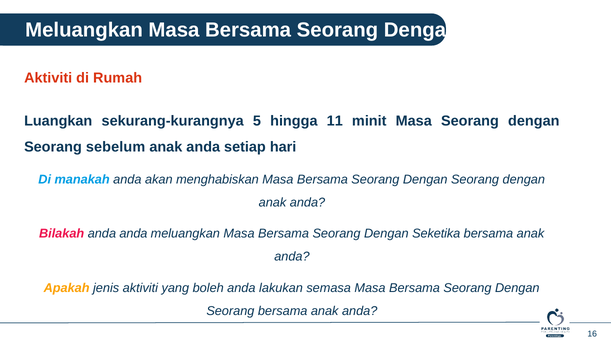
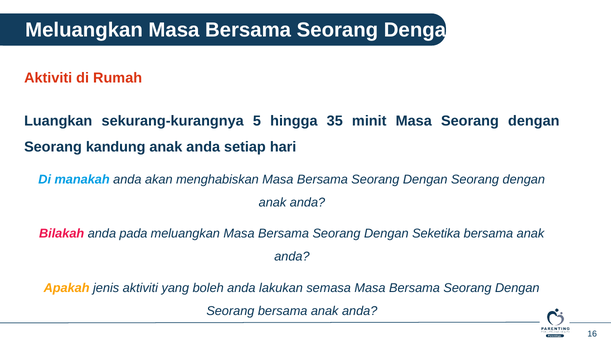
11: 11 -> 35 (335, 121)
sebelum: sebelum -> kandung (116, 147)
anda anda: anda -> pada (133, 234)
